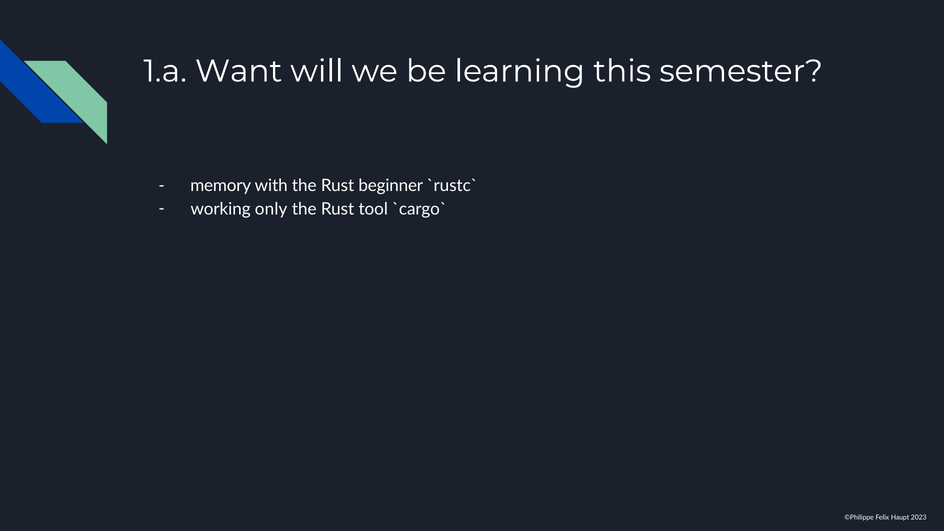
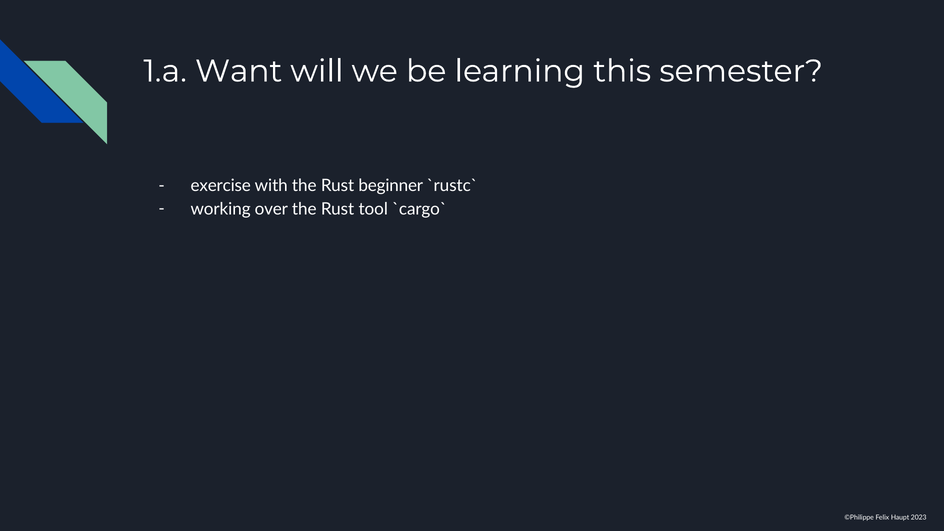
memory: memory -> exercise (221, 186)
only: only -> over (271, 209)
